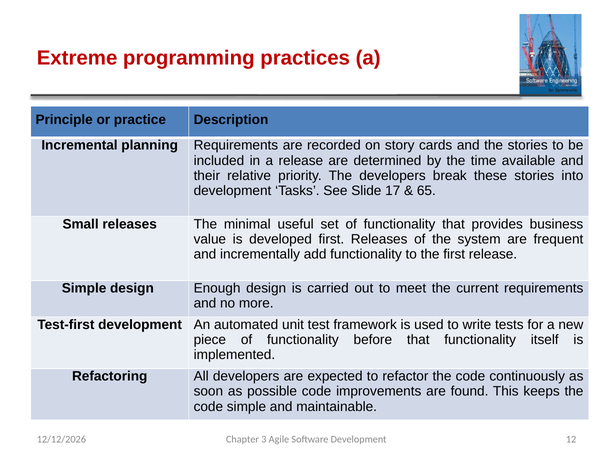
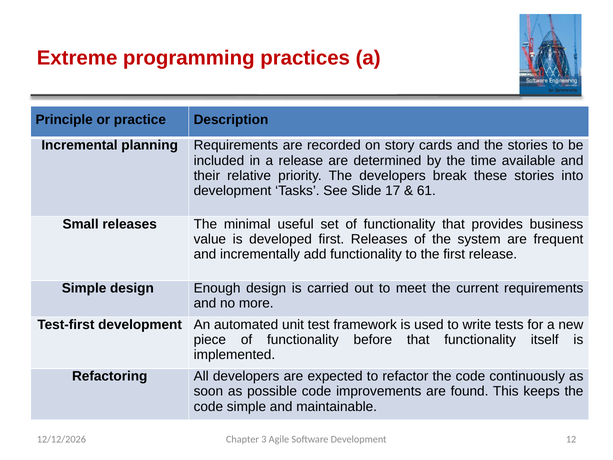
65: 65 -> 61 (426, 191)
